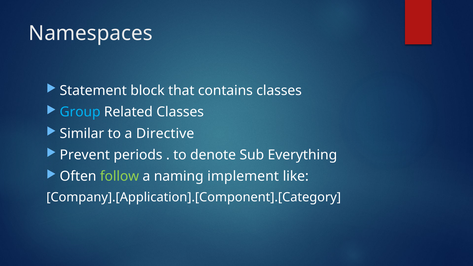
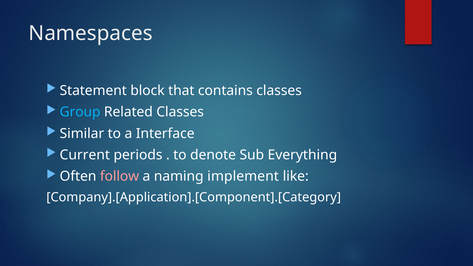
Directive: Directive -> Interface (165, 134)
Prevent: Prevent -> Current (85, 155)
follow colour: light green -> pink (120, 176)
